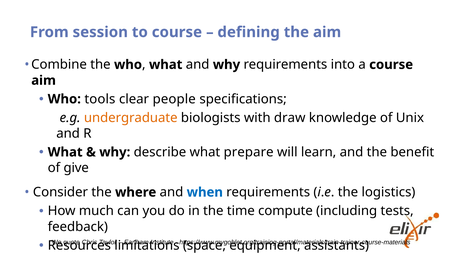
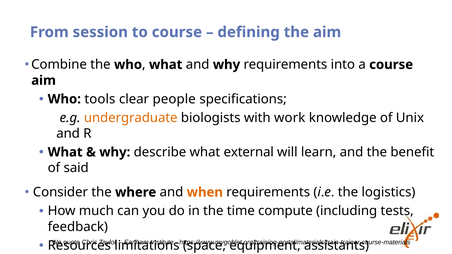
draw: draw -> work (290, 118)
prepare: prepare -> external (249, 152)
give: give -> said (76, 168)
when colour: blue -> orange (205, 192)
